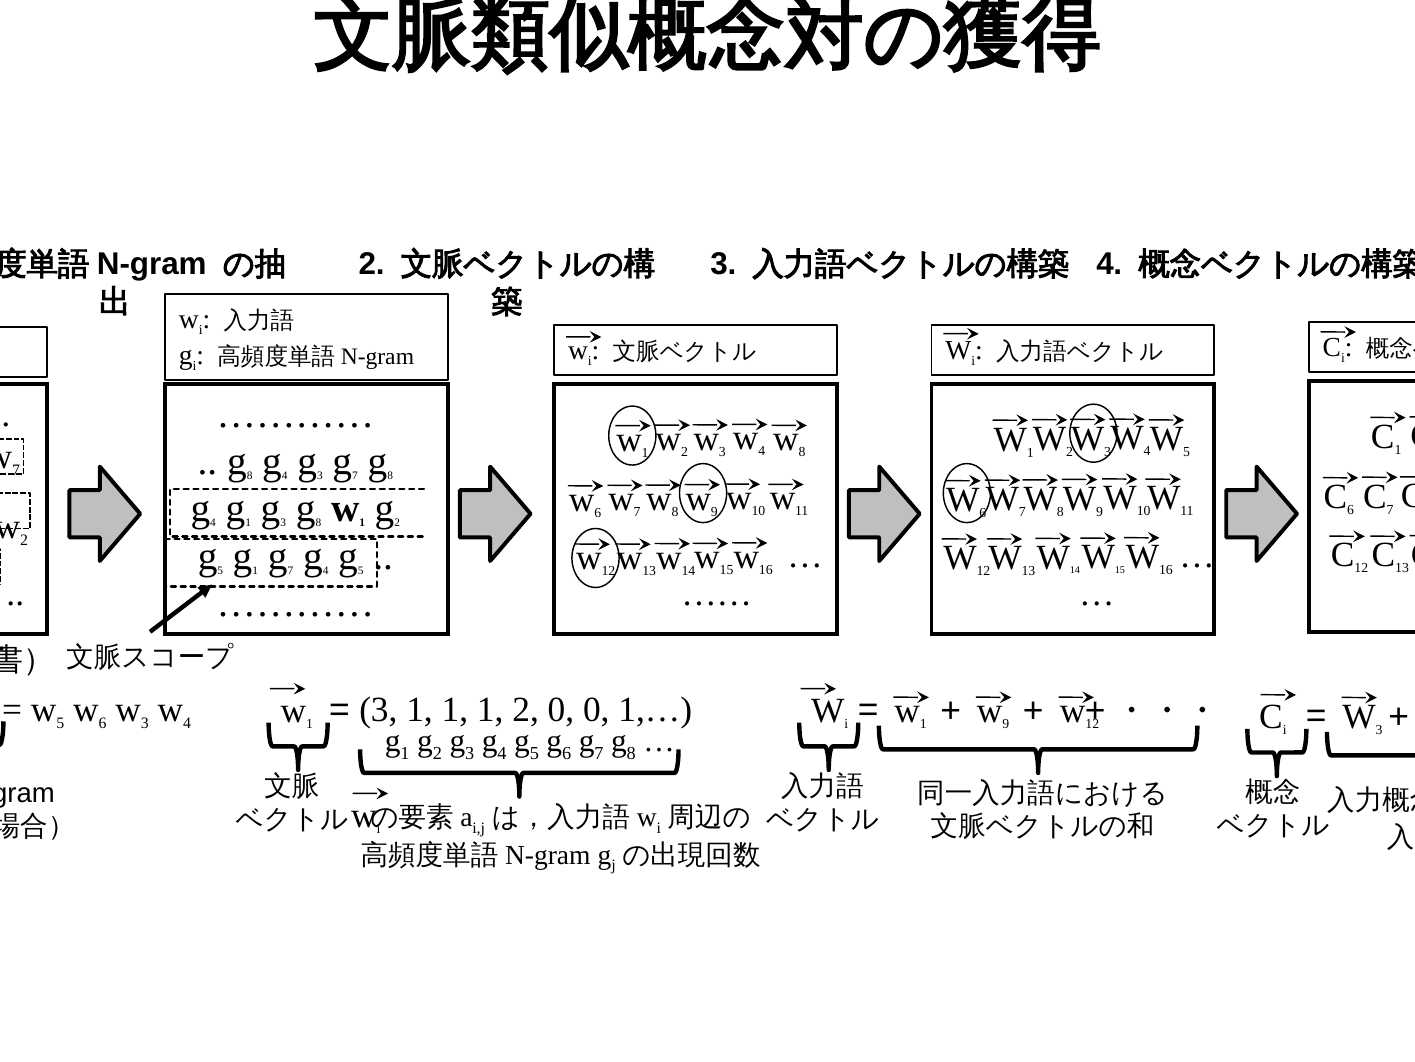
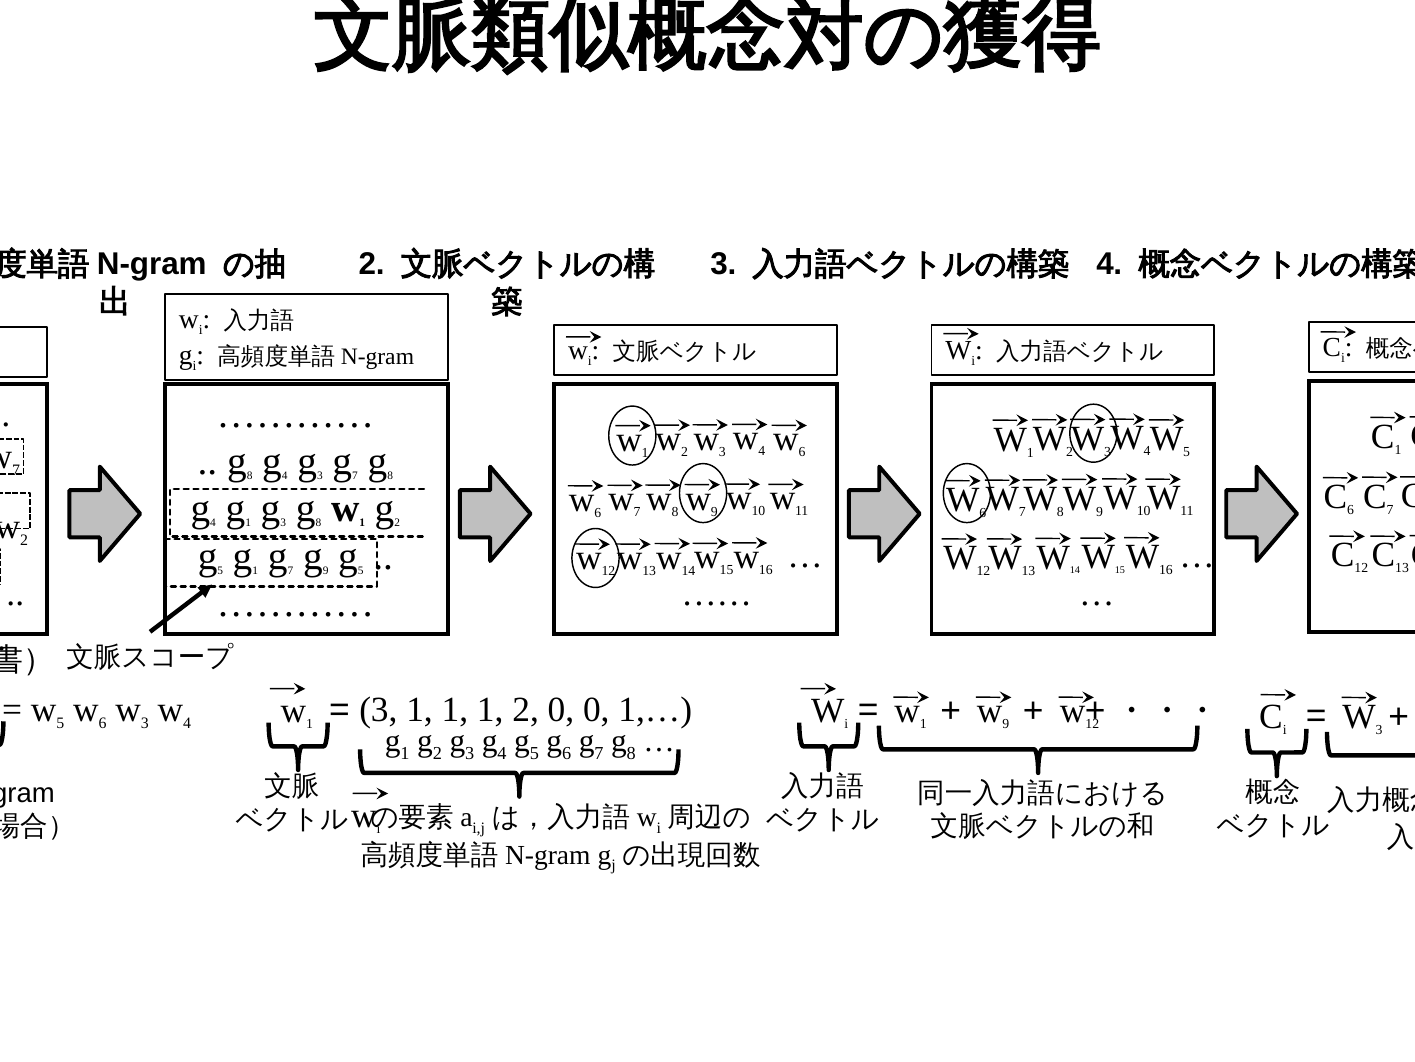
8: 8 -> 6 (802, 452)
4: 4 -> 9 (326, 570)
